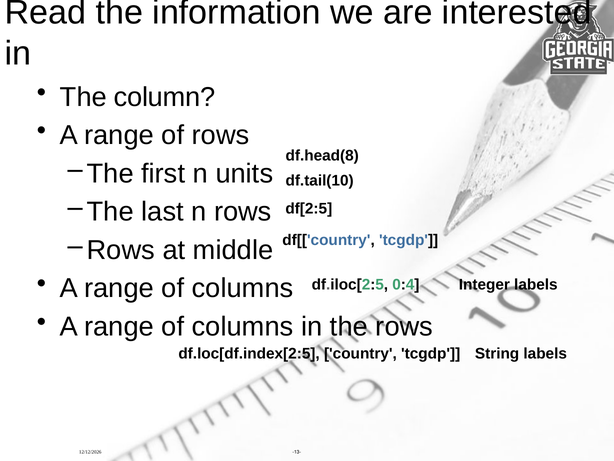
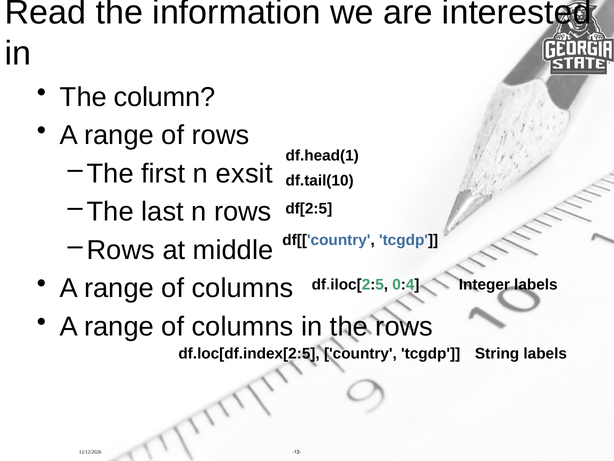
df.head(8: df.head(8 -> df.head(1 (322, 156)
units: units -> exsit (244, 173)
